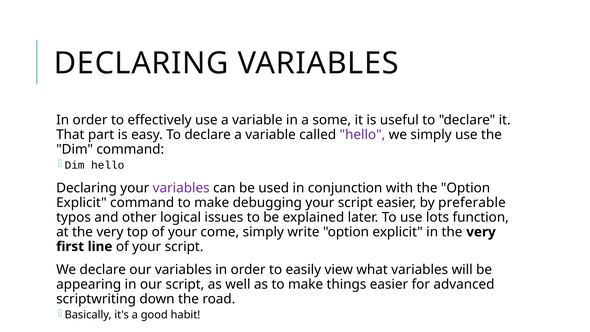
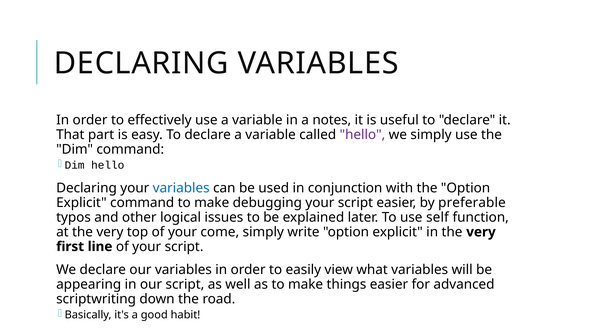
some: some -> notes (332, 120)
variables colour: purple -> blue (181, 188)
lots: lots -> self (437, 217)
